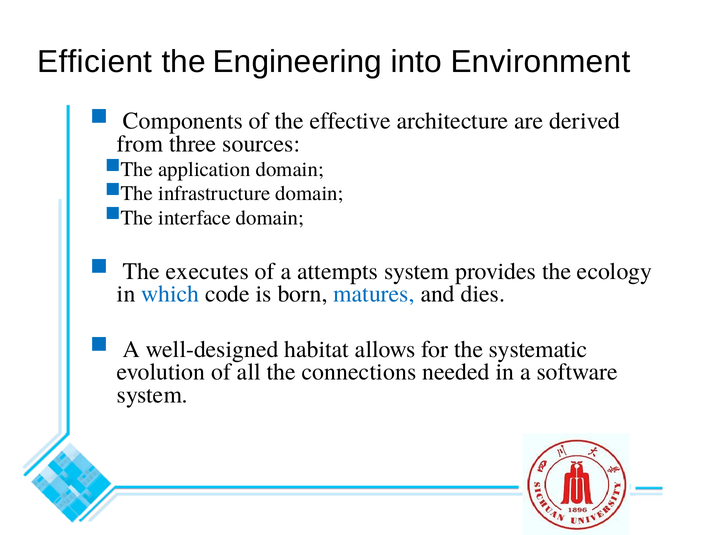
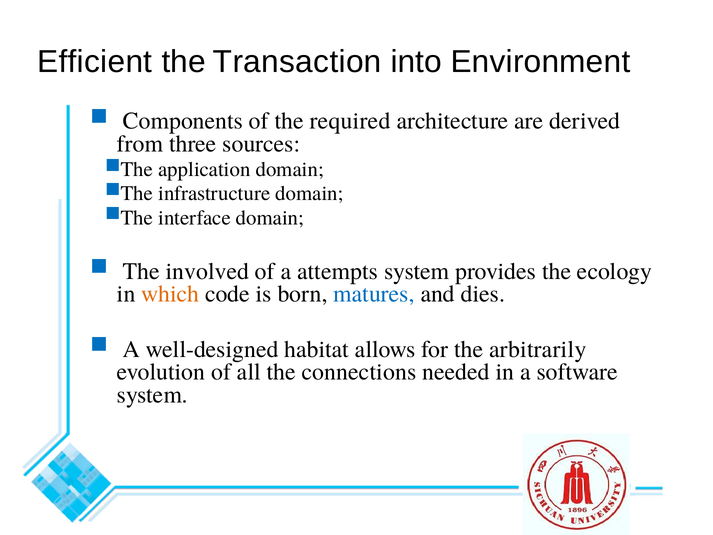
Engineering: Engineering -> Transaction (297, 62)
effective: effective -> required (350, 121)
executes: executes -> involved (207, 271)
which colour: blue -> orange (170, 294)
systematic: systematic -> arbitrarily (538, 349)
